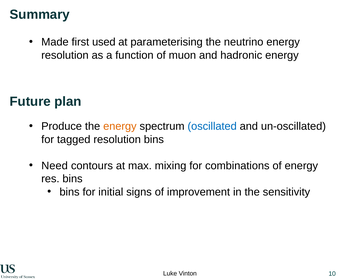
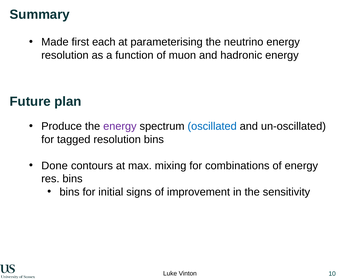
used: used -> each (104, 42)
energy colour: orange -> purple (120, 126)
Need: Need -> Done (55, 165)
